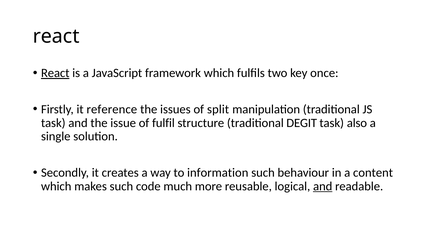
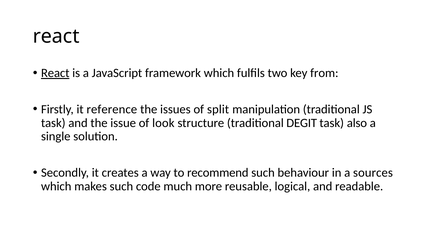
once: once -> from (324, 73)
fulfil: fulfil -> look (163, 123)
information: information -> recommend (218, 173)
content: content -> sources (373, 173)
and underline: present -> none (323, 186)
